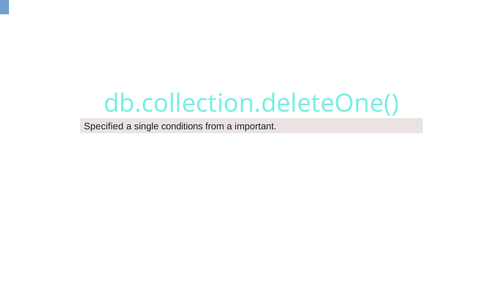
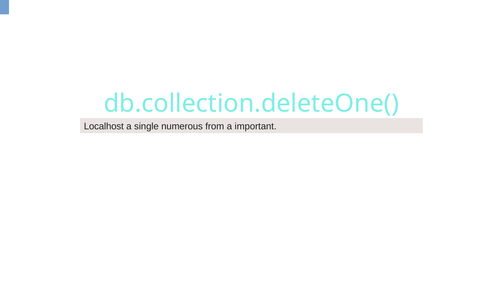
Specified: Specified -> Localhost (104, 126)
conditions: conditions -> numerous (182, 126)
